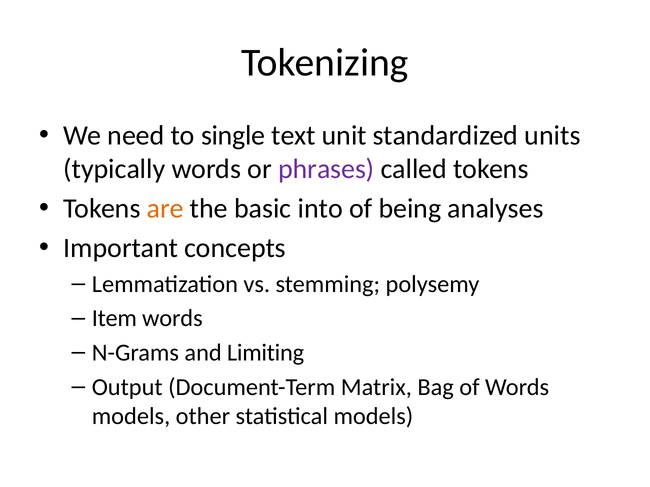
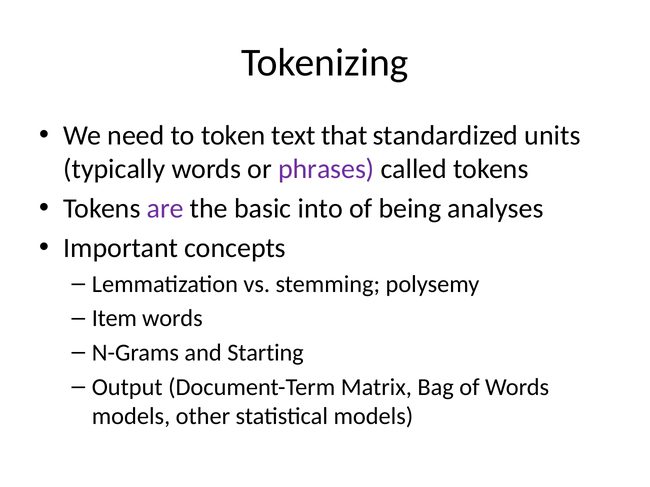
single: single -> token (233, 136)
unit: unit -> that (344, 136)
are colour: orange -> purple (165, 209)
Limiting: Limiting -> Starting (265, 353)
